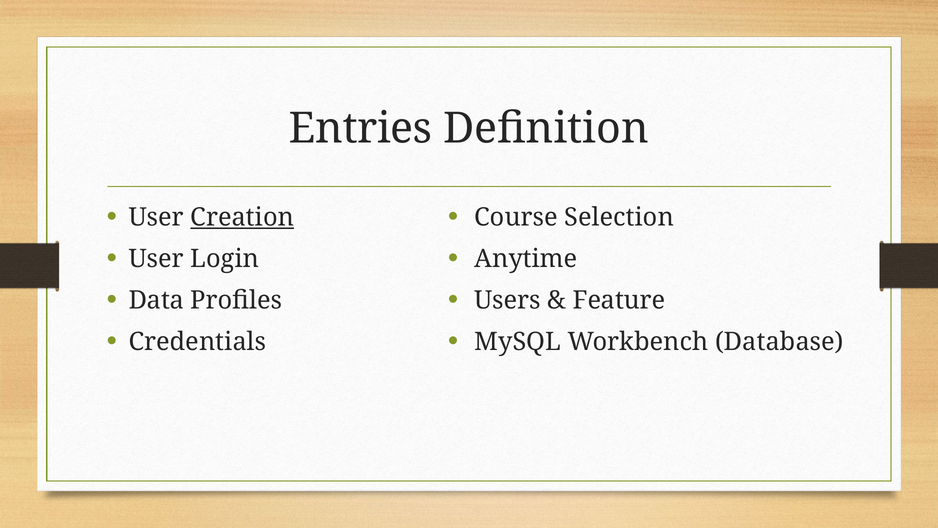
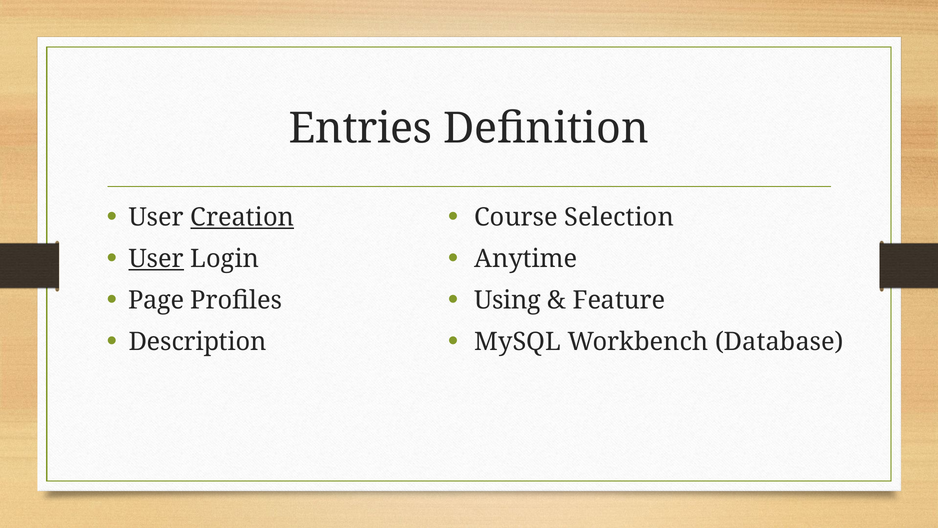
User underline: none -> present (156, 259)
Users: Users -> Using (508, 300)
Data: Data -> Page (156, 300)
Credentials: Credentials -> Description (198, 342)
